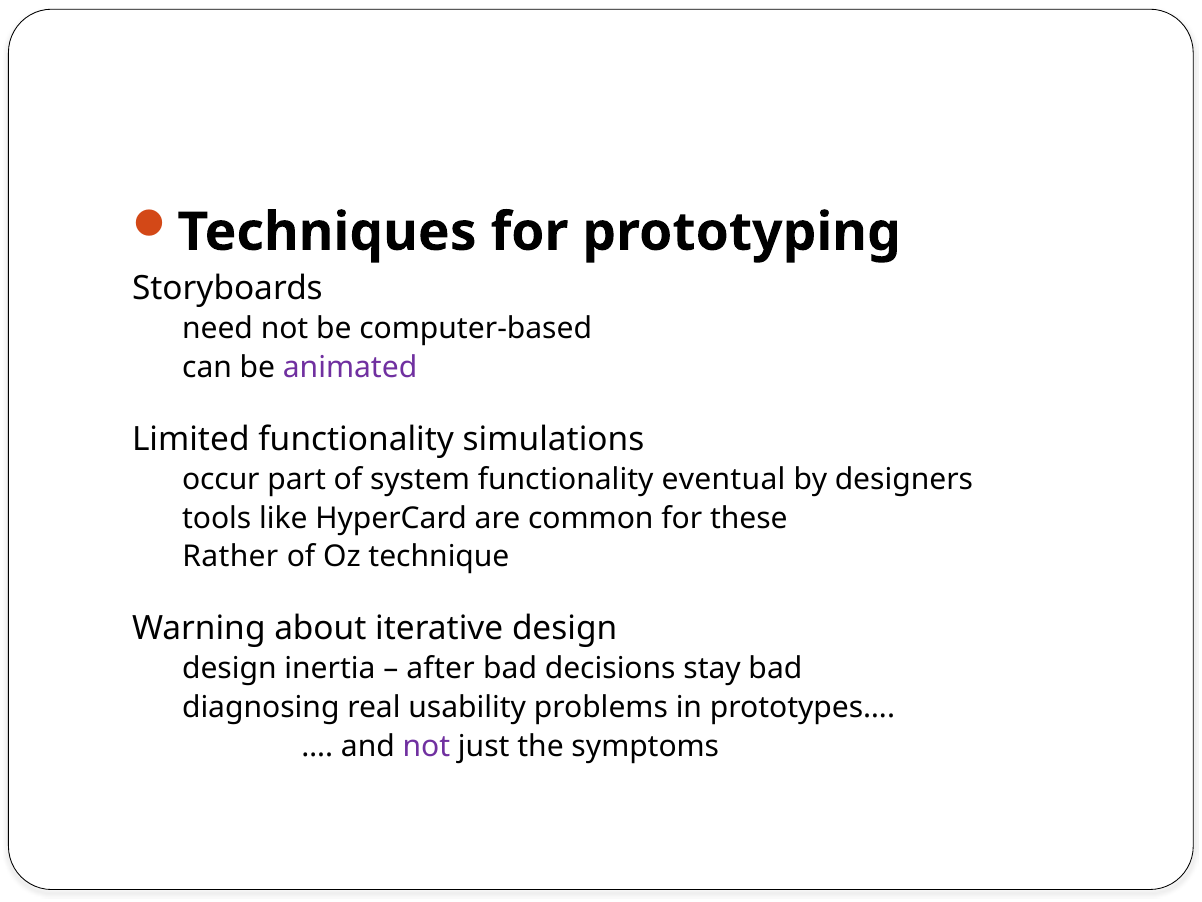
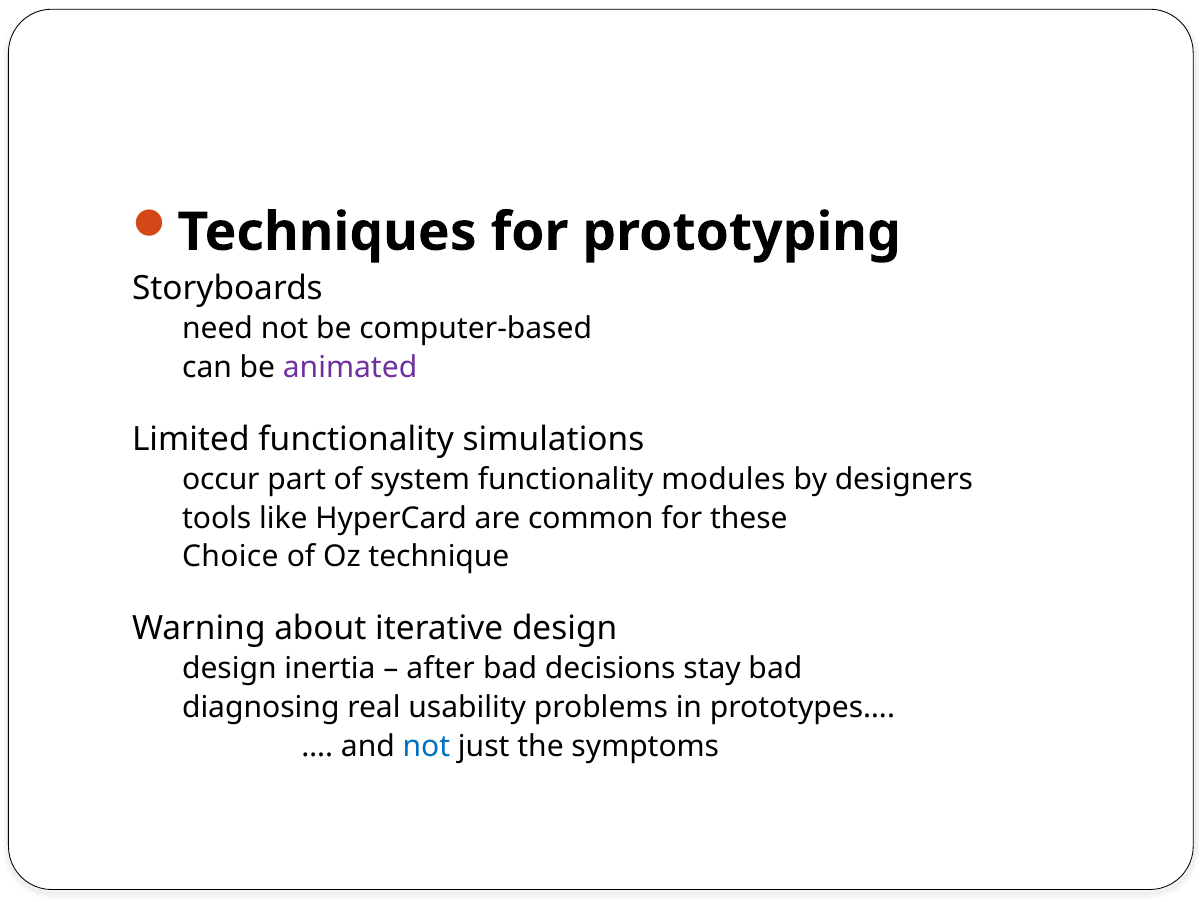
eventual: eventual -> modules (723, 479)
Rather: Rather -> Choice (230, 557)
not colour: purple -> blue (426, 746)
